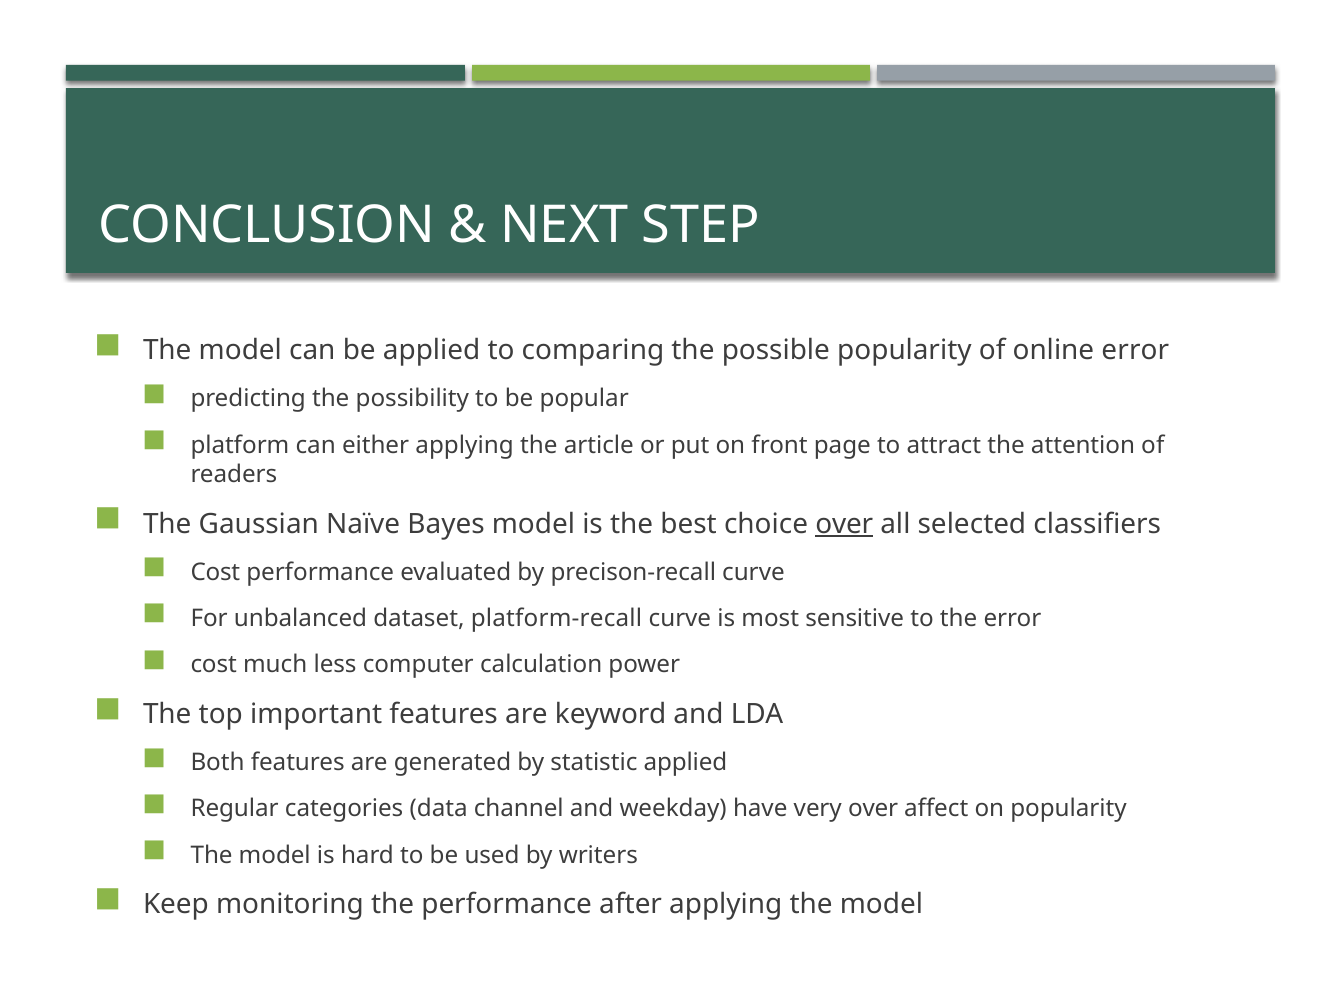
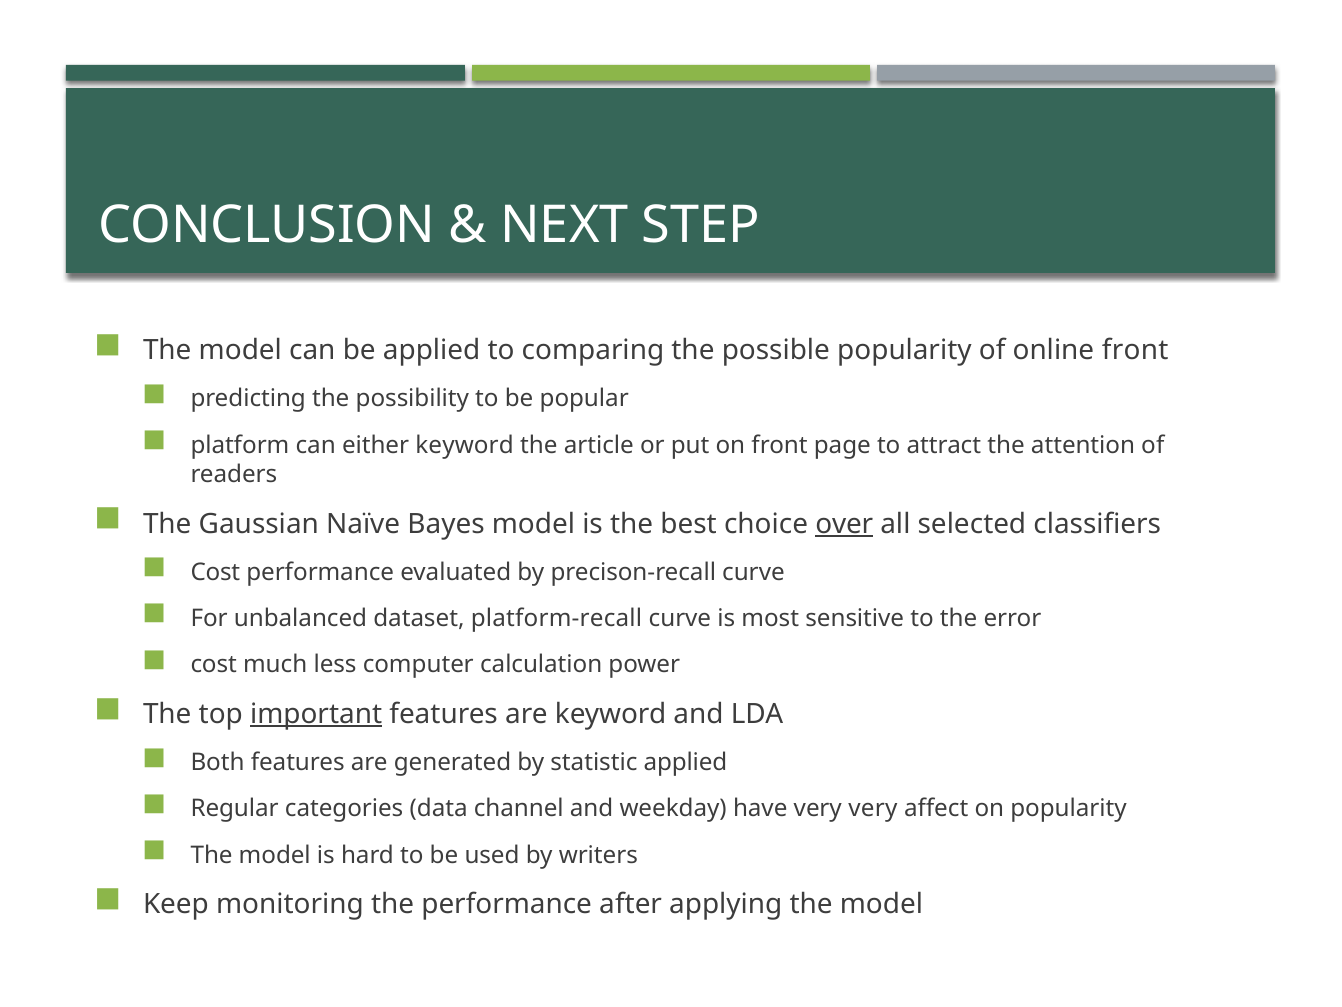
online error: error -> front (1135, 350)
either applying: applying -> keyword (465, 445)
important underline: none -> present (316, 714)
very over: over -> very (873, 808)
